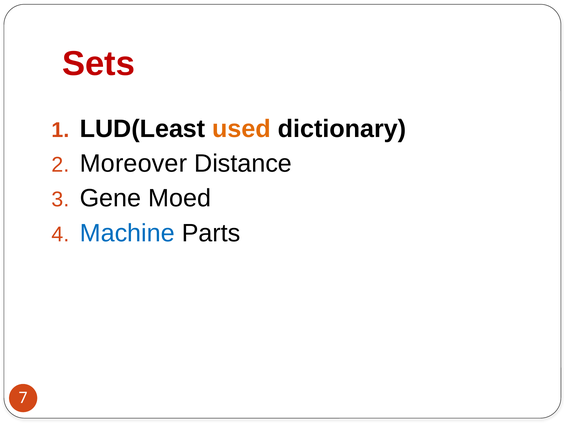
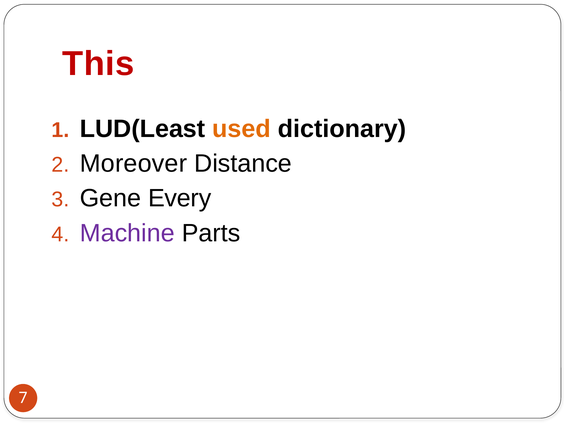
Sets: Sets -> This (98, 64)
Moed: Moed -> Every (180, 198)
Machine colour: blue -> purple (127, 233)
